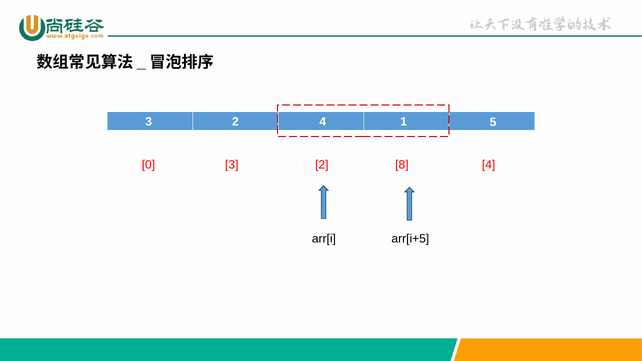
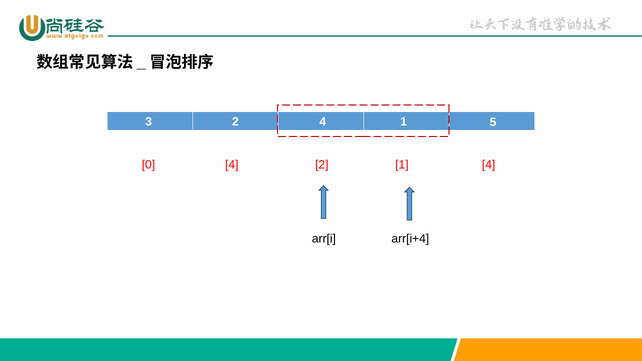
0 3: 3 -> 4 (232, 165)
8: 8 -> 1 (402, 165)
arr[i+5: arr[i+5 -> arr[i+4 (410, 239)
